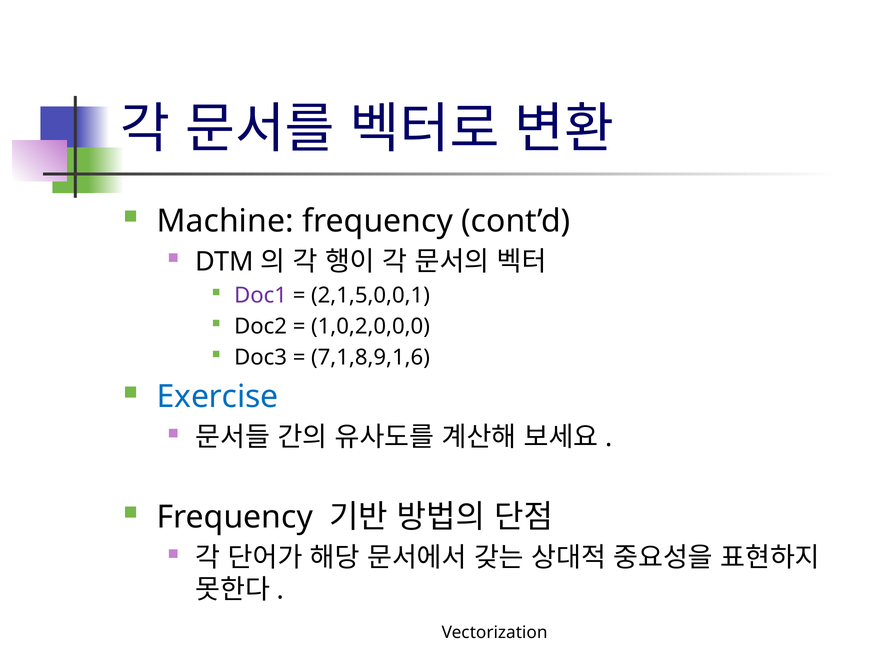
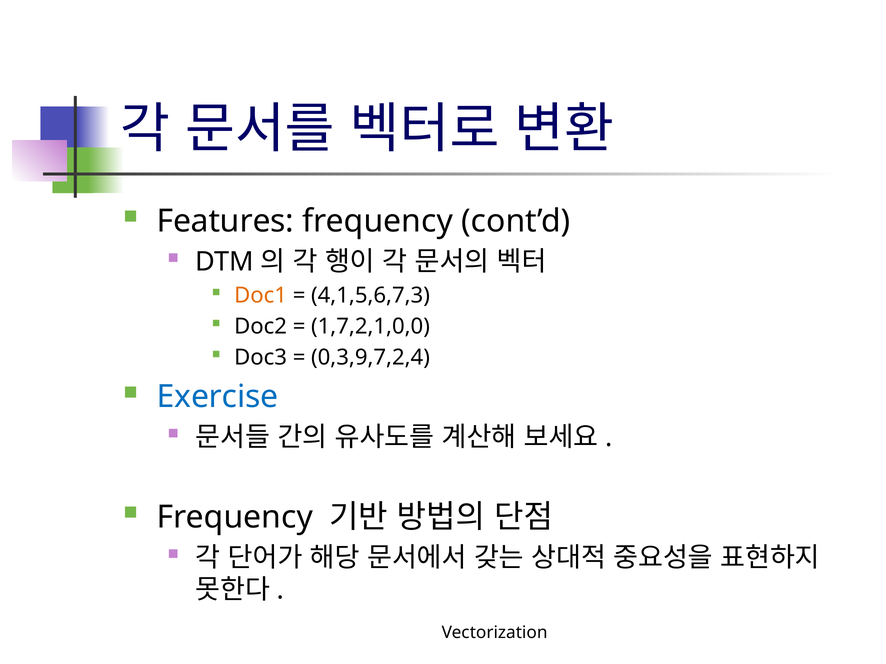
Machine: Machine -> Features (225, 221)
Doc1 colour: purple -> orange (261, 295)
2,1,5,0,0,1: 2,1,5,0,0,1 -> 4,1,5,6,7,3 (371, 295)
1,0,2,0,0,0: 1,0,2,0,0,0 -> 1,7,2,1,0,0 (371, 326)
7,1,8,9,1,6: 7,1,8,9,1,6 -> 0,3,9,7,2,4 (371, 357)
